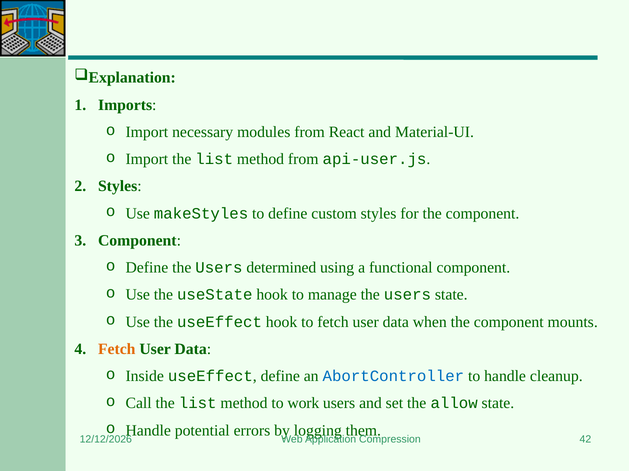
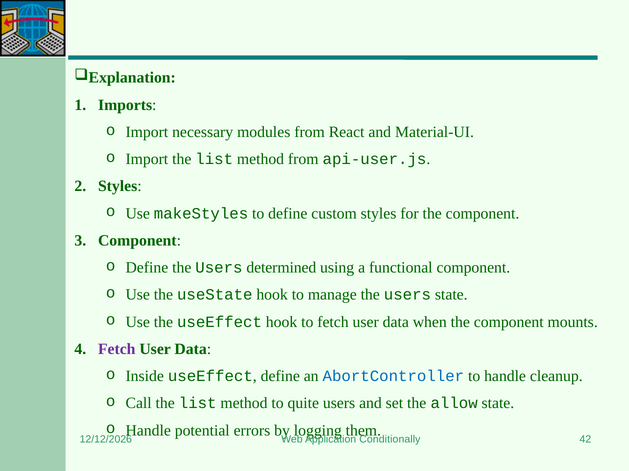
Fetch colour: orange -> purple (117, 350)
work: work -> quite (303, 404)
Compression: Compression -> Conditionally (390, 440)
